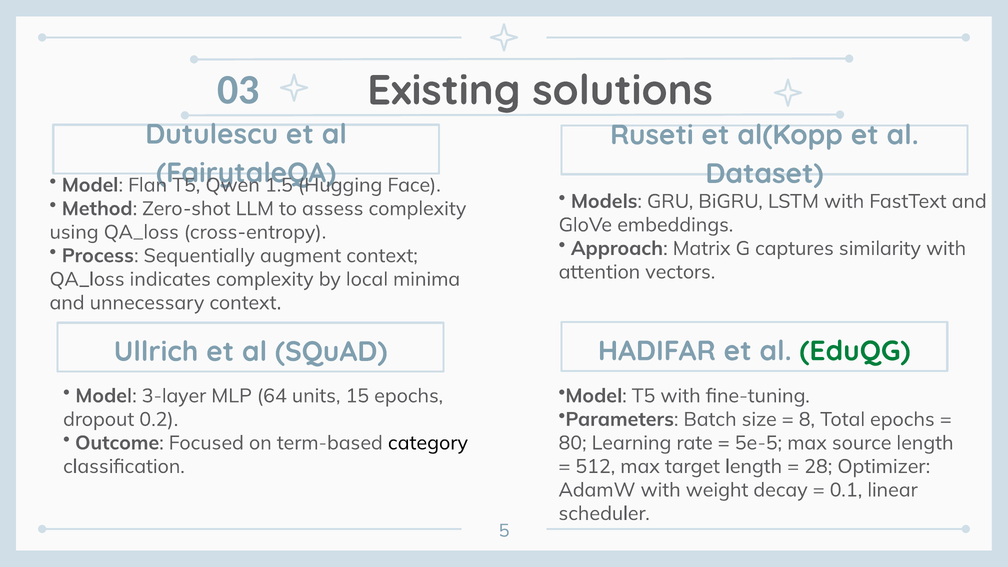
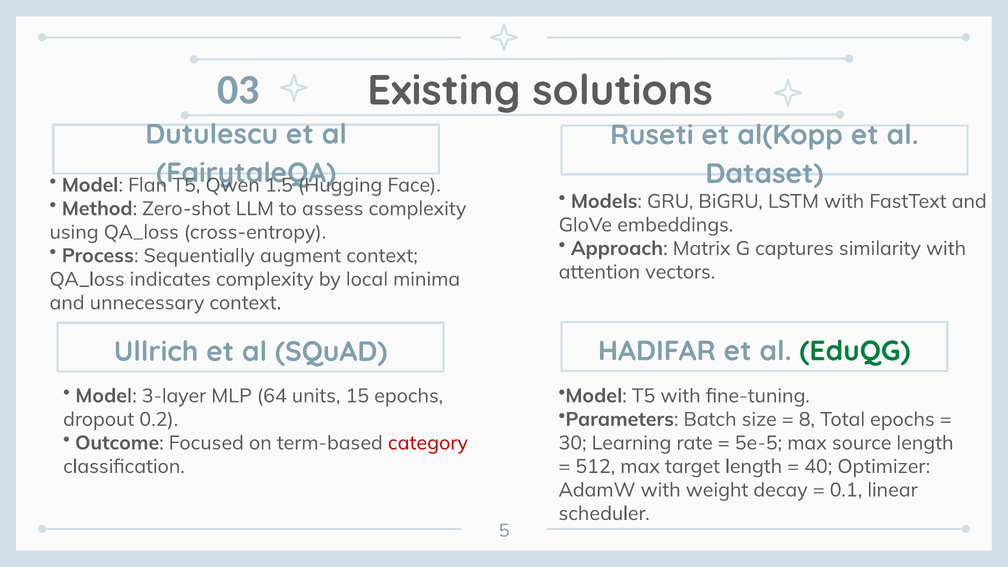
category colour: black -> red (428, 443)
80: 80 -> 30 (573, 443)
28: 28 -> 40 (818, 466)
